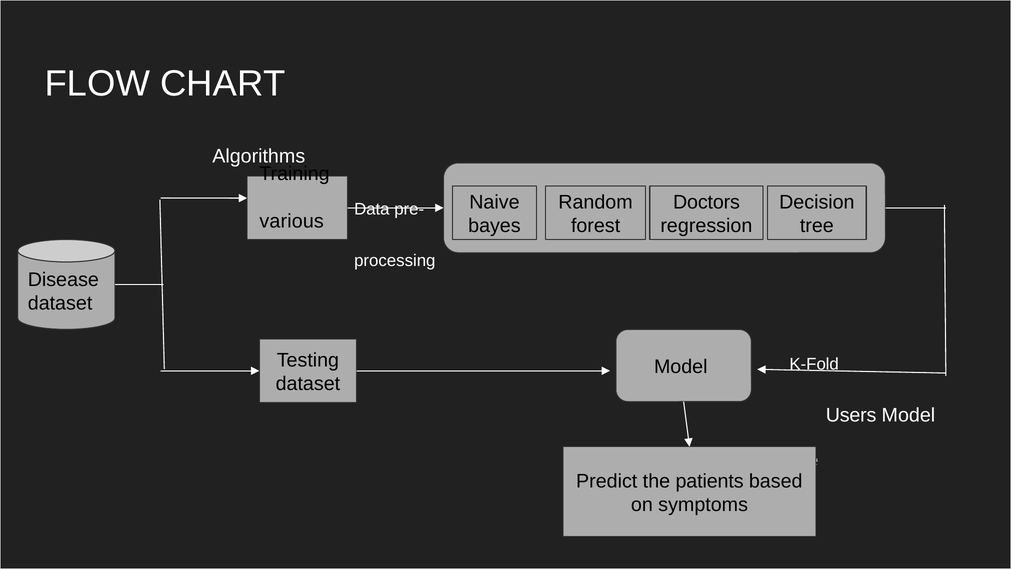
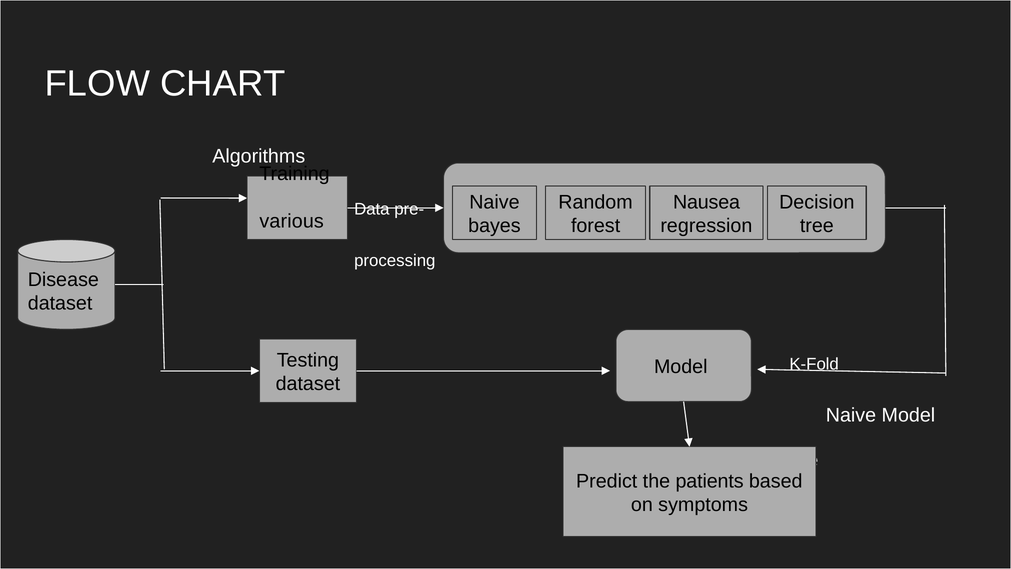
Doctors: Doctors -> Nausea (707, 202)
Users: Users -> Naive (851, 415)
